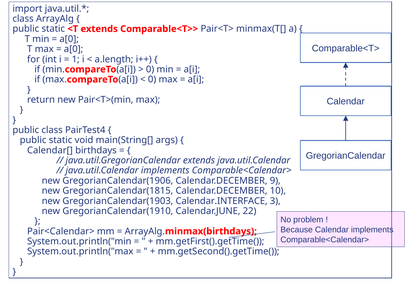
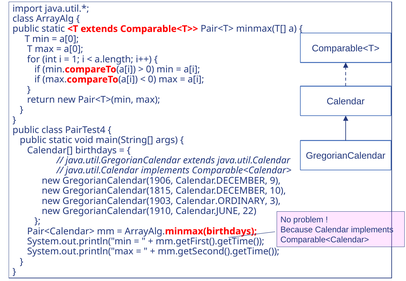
Calendar.INTERFACE: Calendar.INTERFACE -> Calendar.ORDINARY (222, 201)
